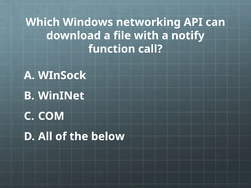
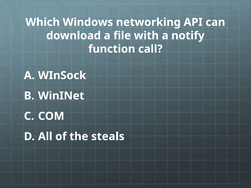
below: below -> steals (108, 137)
